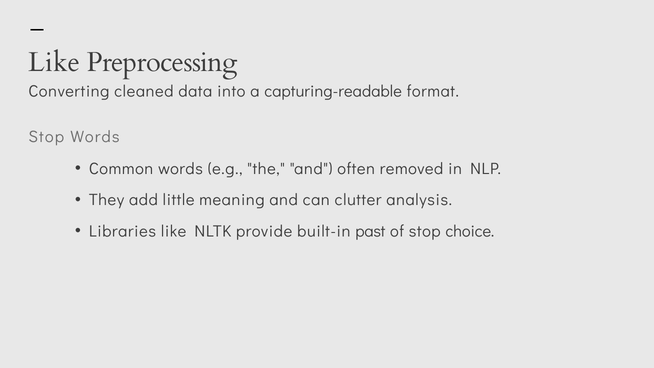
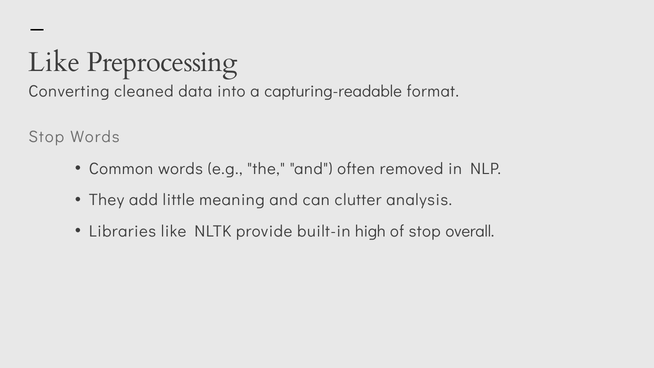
past: past -> high (370, 231)
choice: choice -> overall (470, 231)
